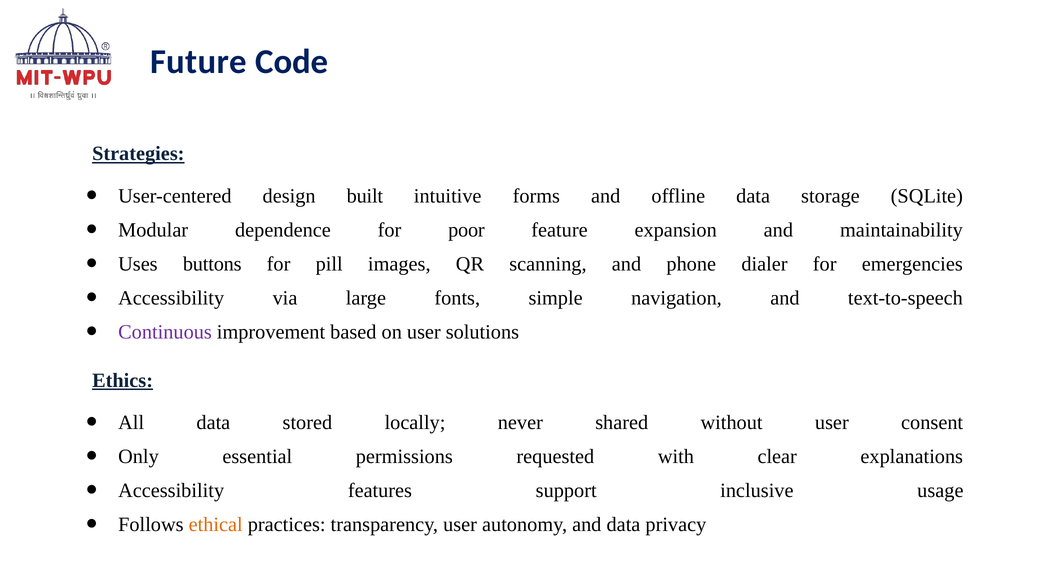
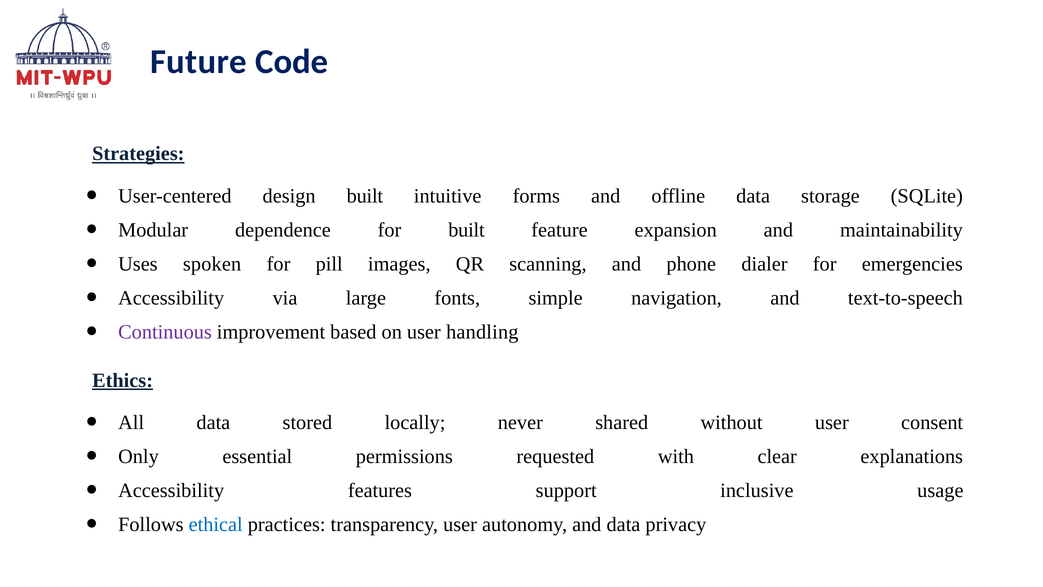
for poor: poor -> built (466, 230)
buttons: buttons -> spoken (212, 264)
solutions: solutions -> handling (482, 332)
ethical colour: orange -> blue (216, 524)
